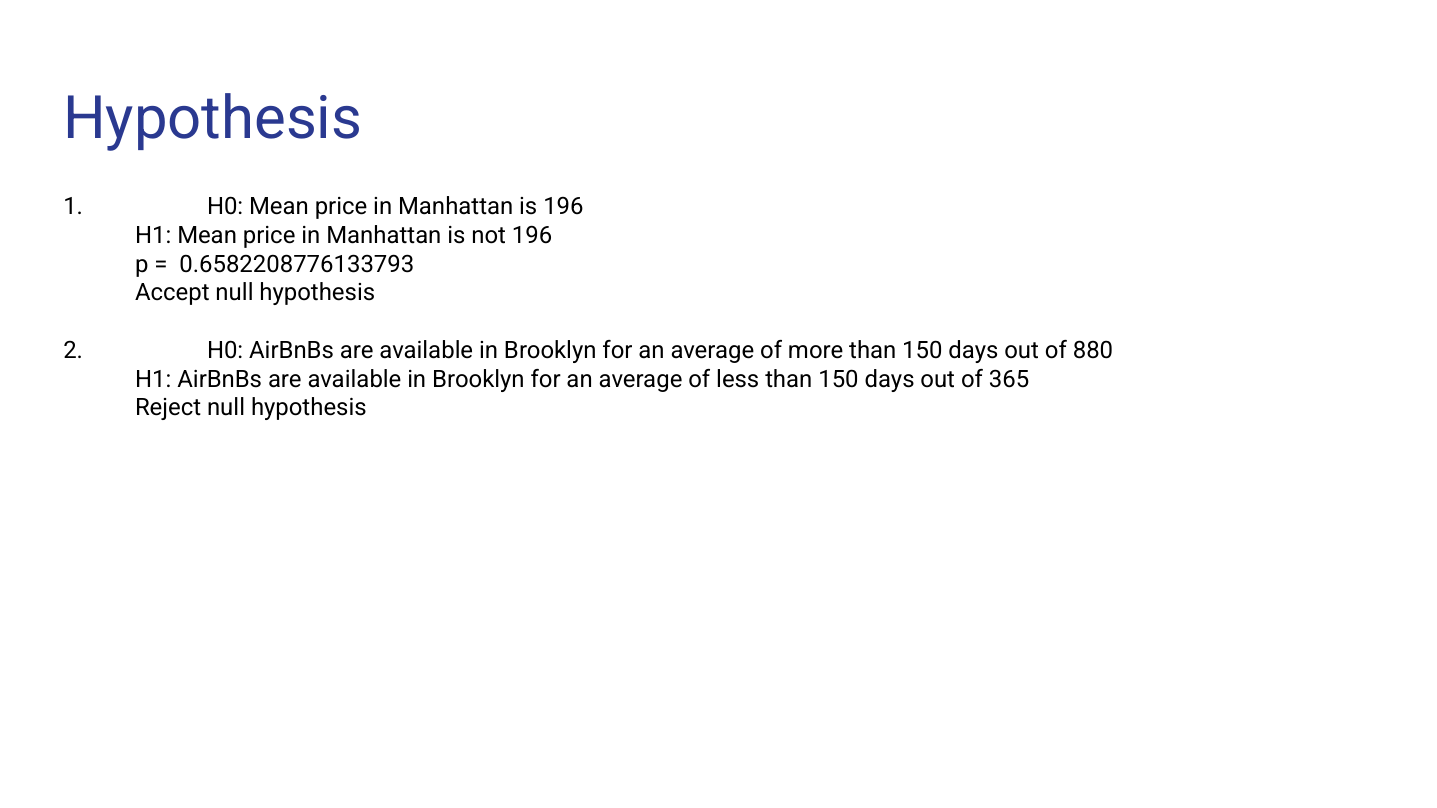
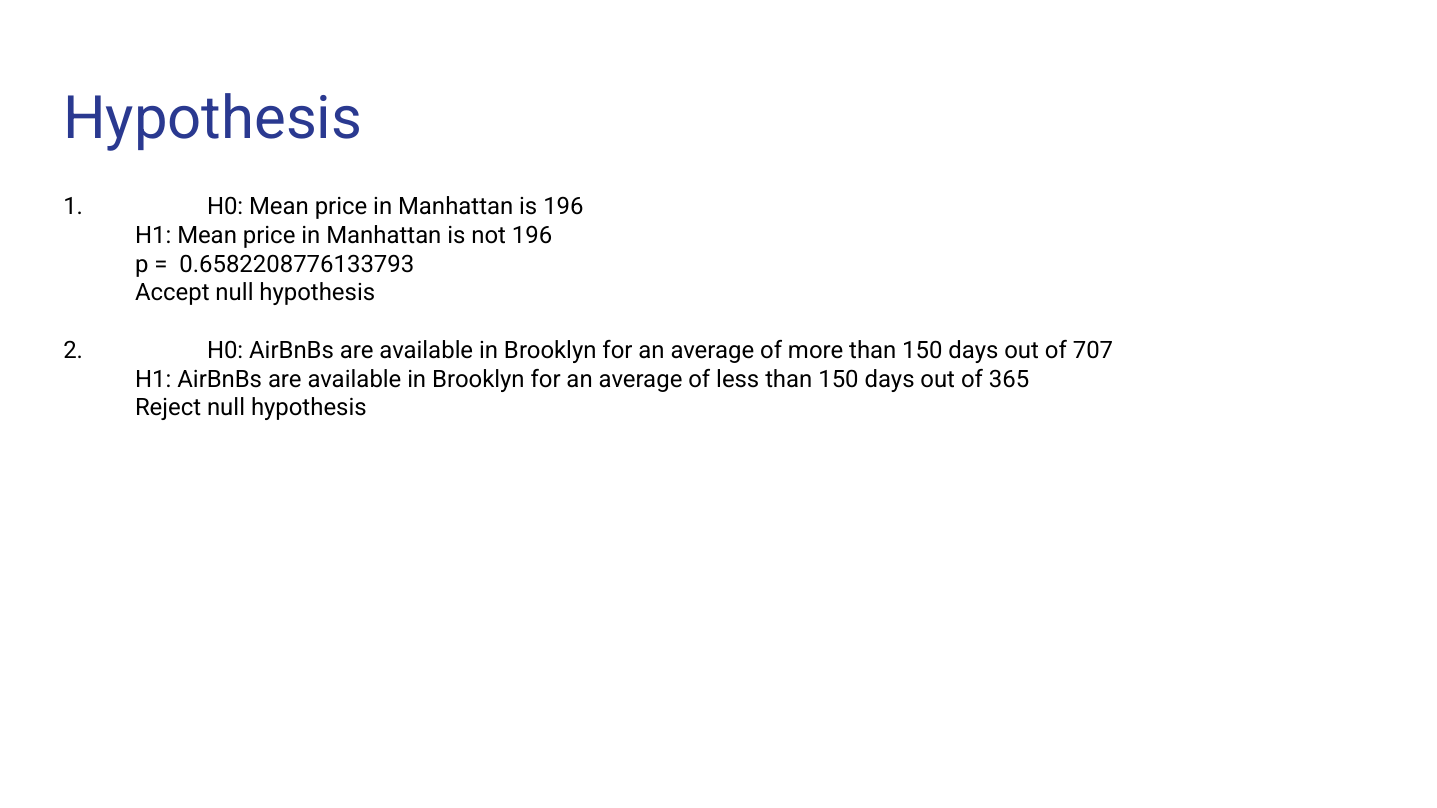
880: 880 -> 707 (1093, 351)
